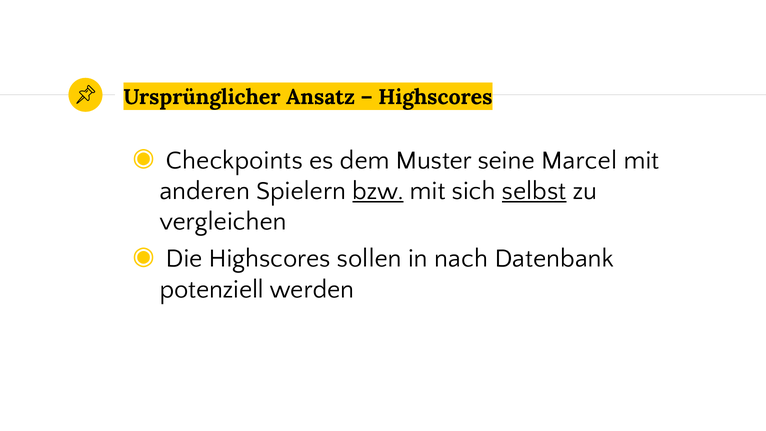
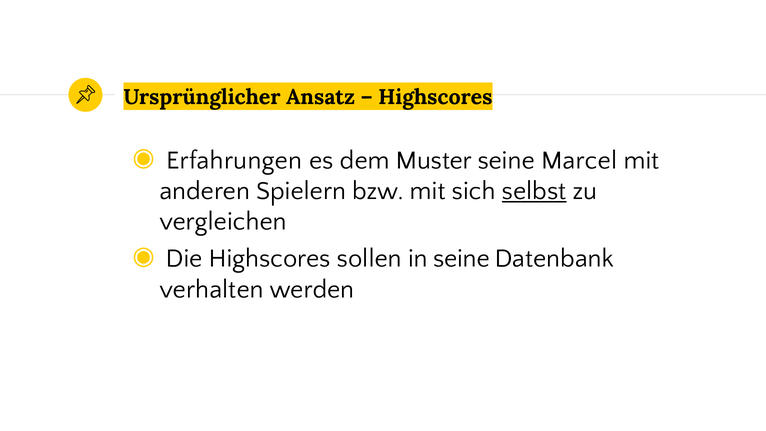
Checkpoints: Checkpoints -> Erfahrungen (234, 160)
bzw underline: present -> none (378, 191)
in nach: nach -> seine (462, 258)
potenziell: potenziell -> verhalten (212, 289)
